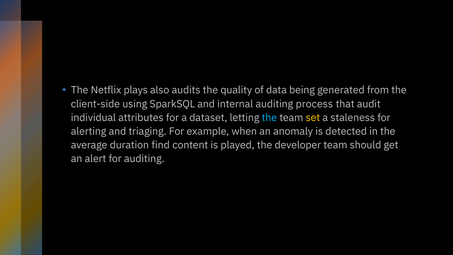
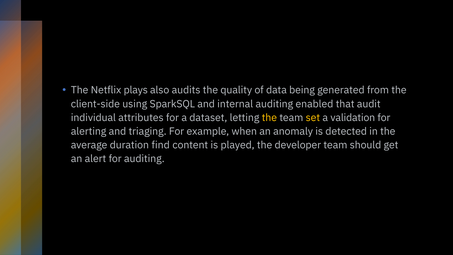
process: process -> enabled (314, 104)
the colour: light blue -> yellow (269, 118)
staleness: staleness -> validation (353, 118)
